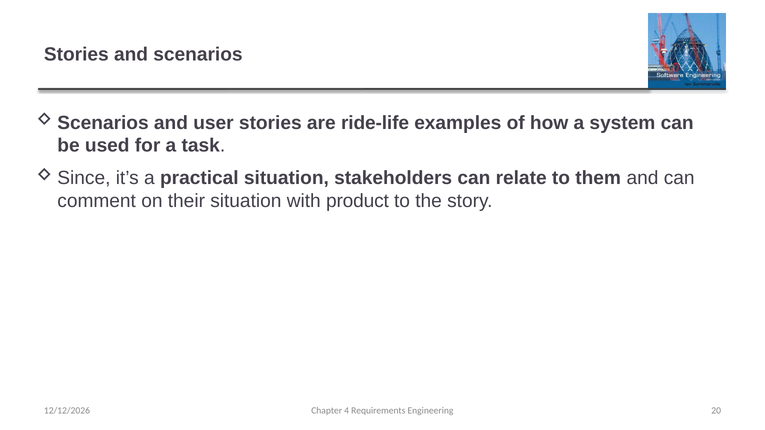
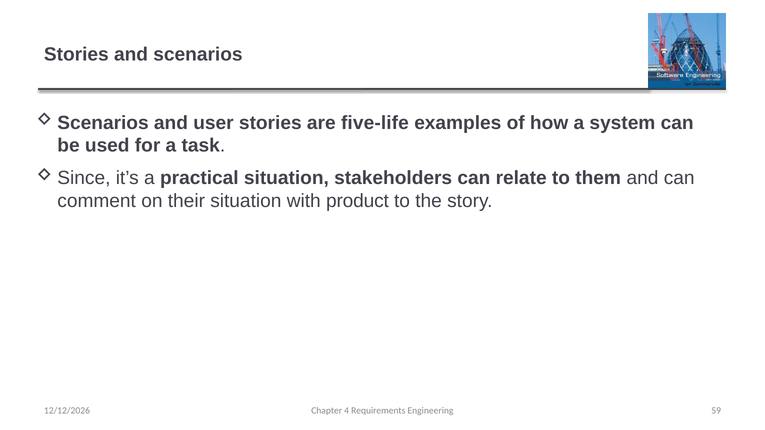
ride-life: ride-life -> five-life (375, 123)
20: 20 -> 59 (716, 411)
